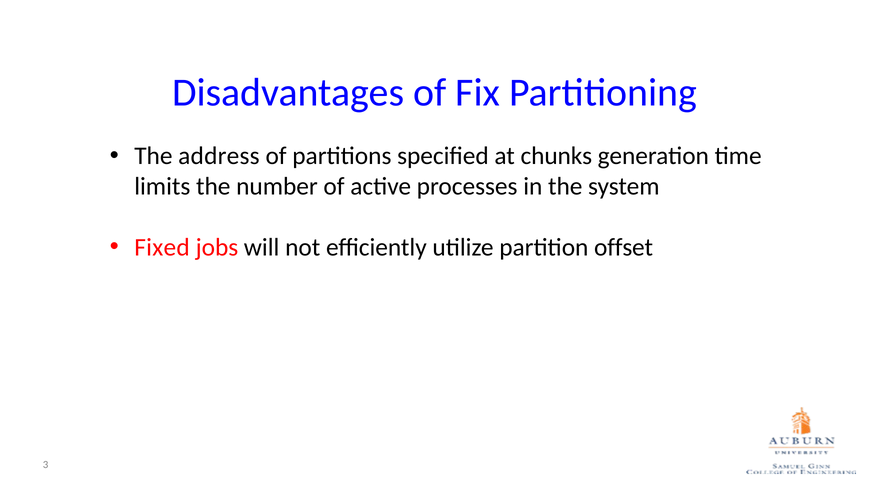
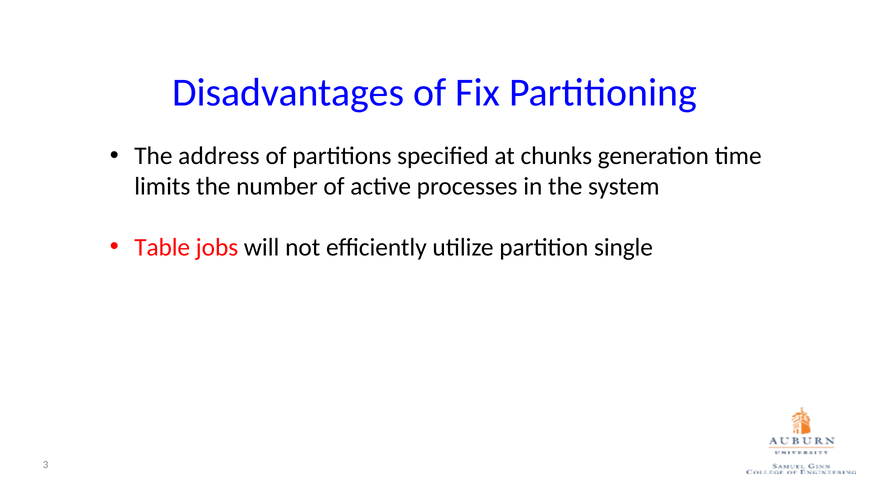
Fixed: Fixed -> Table (162, 247)
offset: offset -> single (624, 247)
